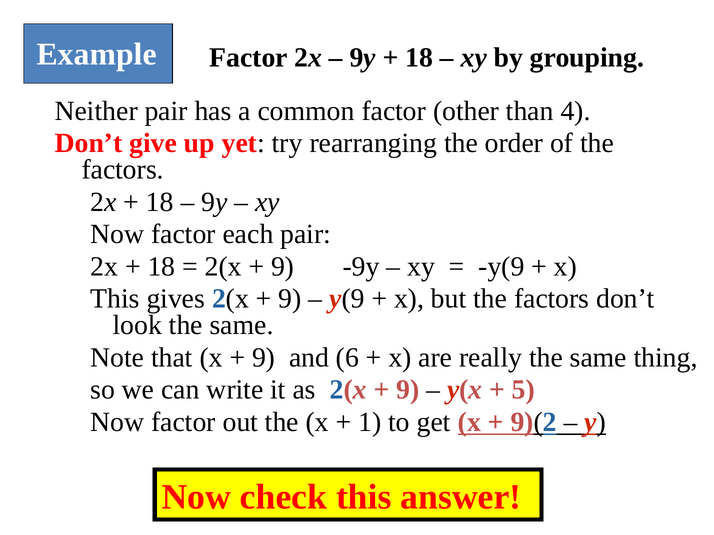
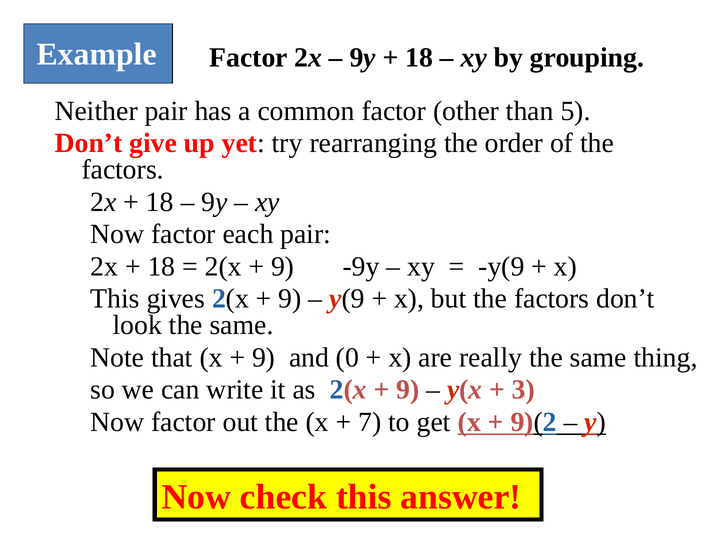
4: 4 -> 5 (576, 111)
6: 6 -> 0 (348, 358)
5: 5 -> 3 (523, 390)
1: 1 -> 7 (370, 422)
